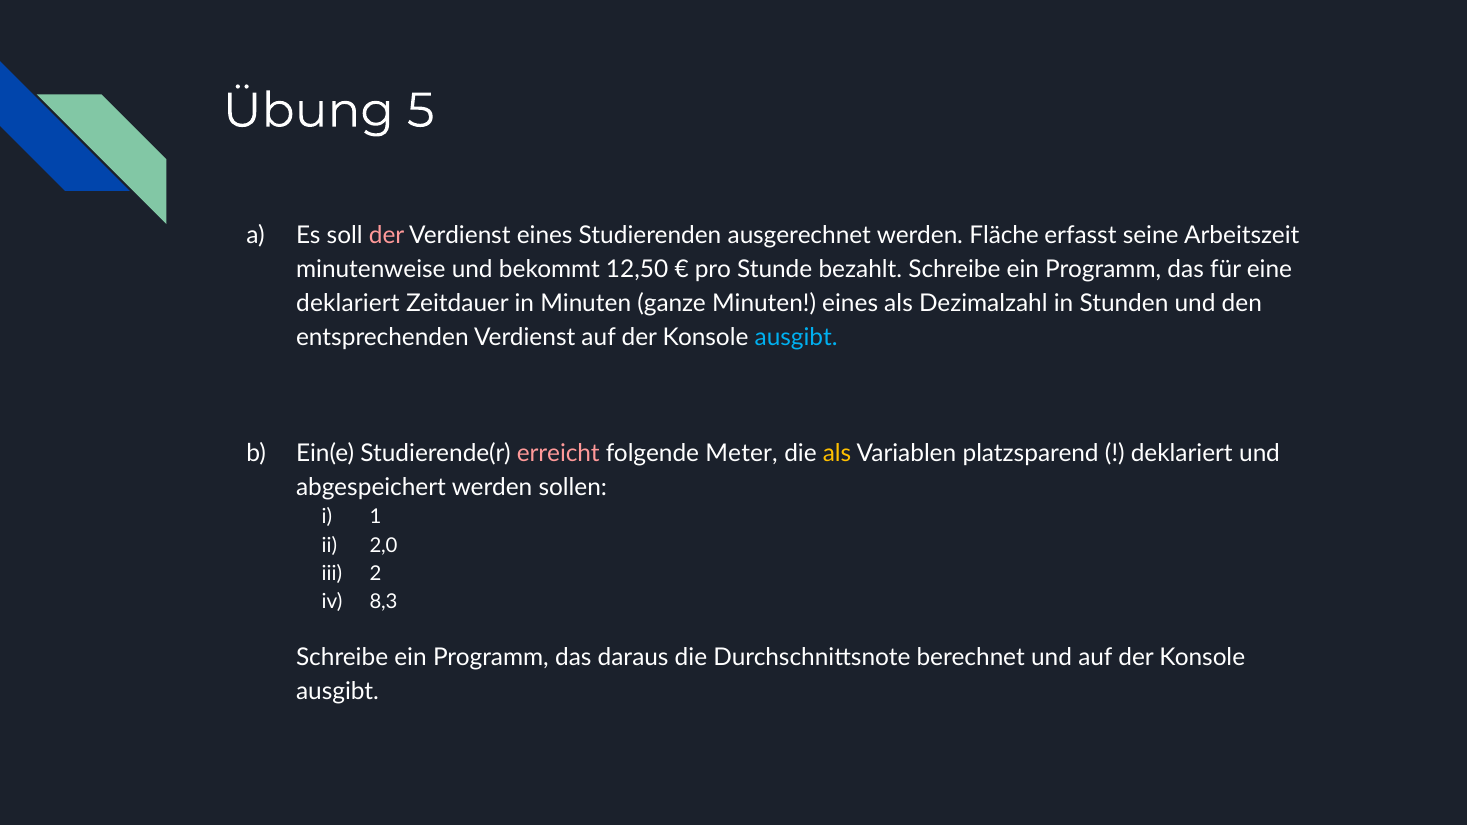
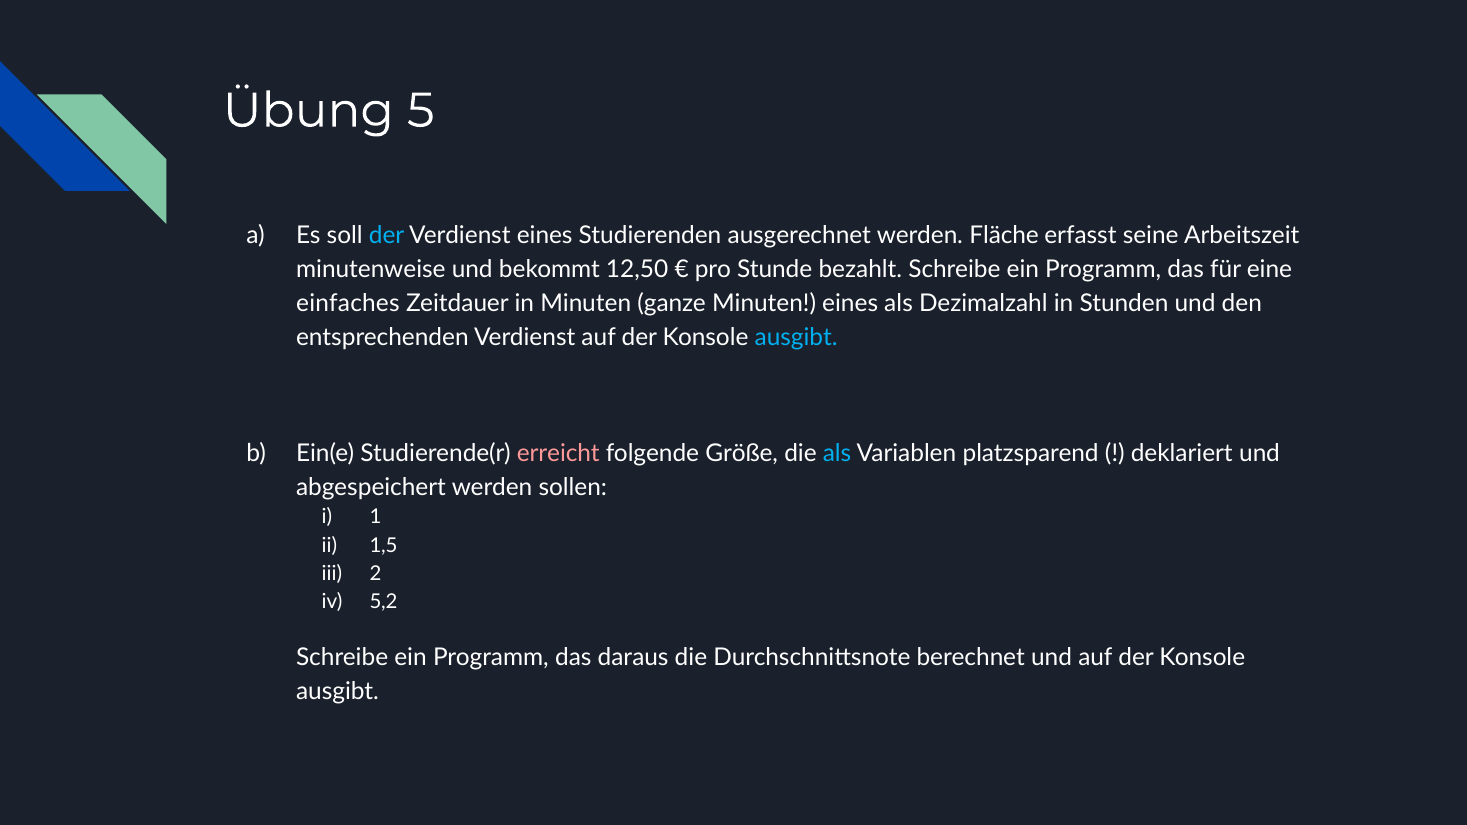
der colour: pink -> light blue (387, 236)
deklariert: deklariert -> einfaches (348, 303)
Meter: Meter -> Größe (742, 453)
als colour: yellow -> light blue (837, 453)
2,0: 2,0 -> 1,5 (384, 545)
8,3: 8,3 -> 5,2 (384, 602)
